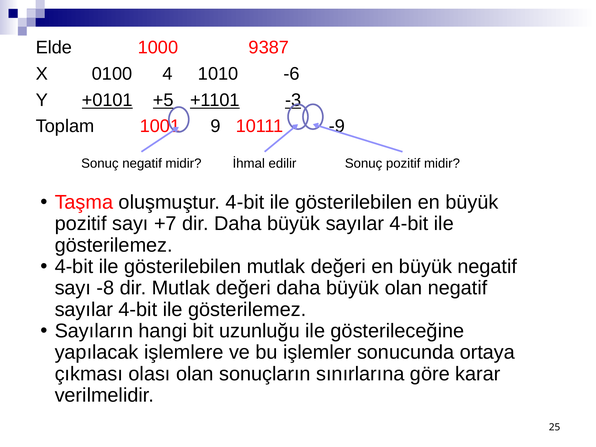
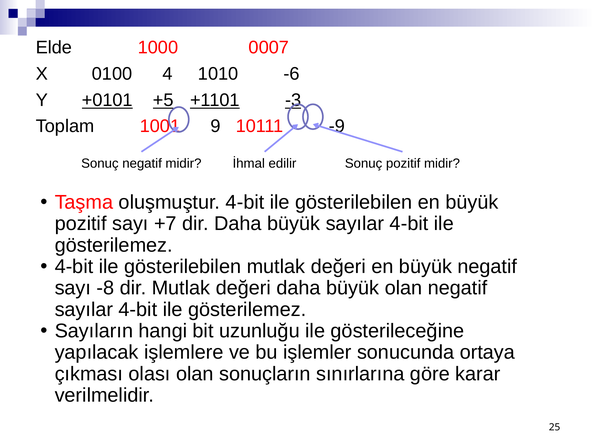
9387: 9387 -> 0007 (269, 47)
